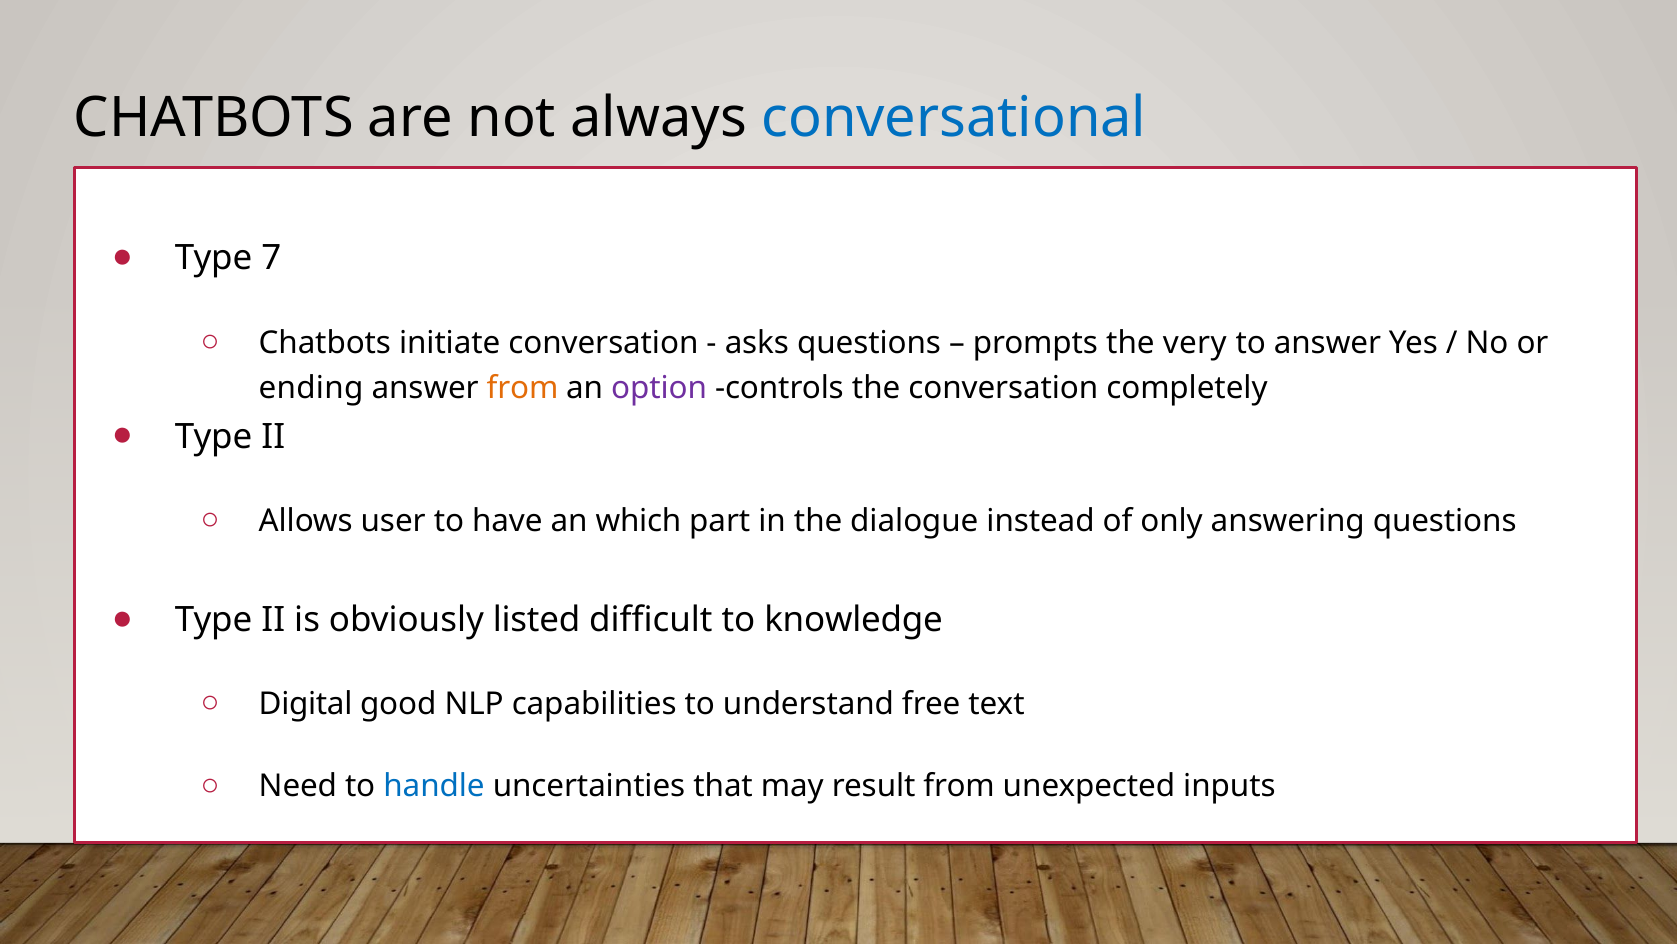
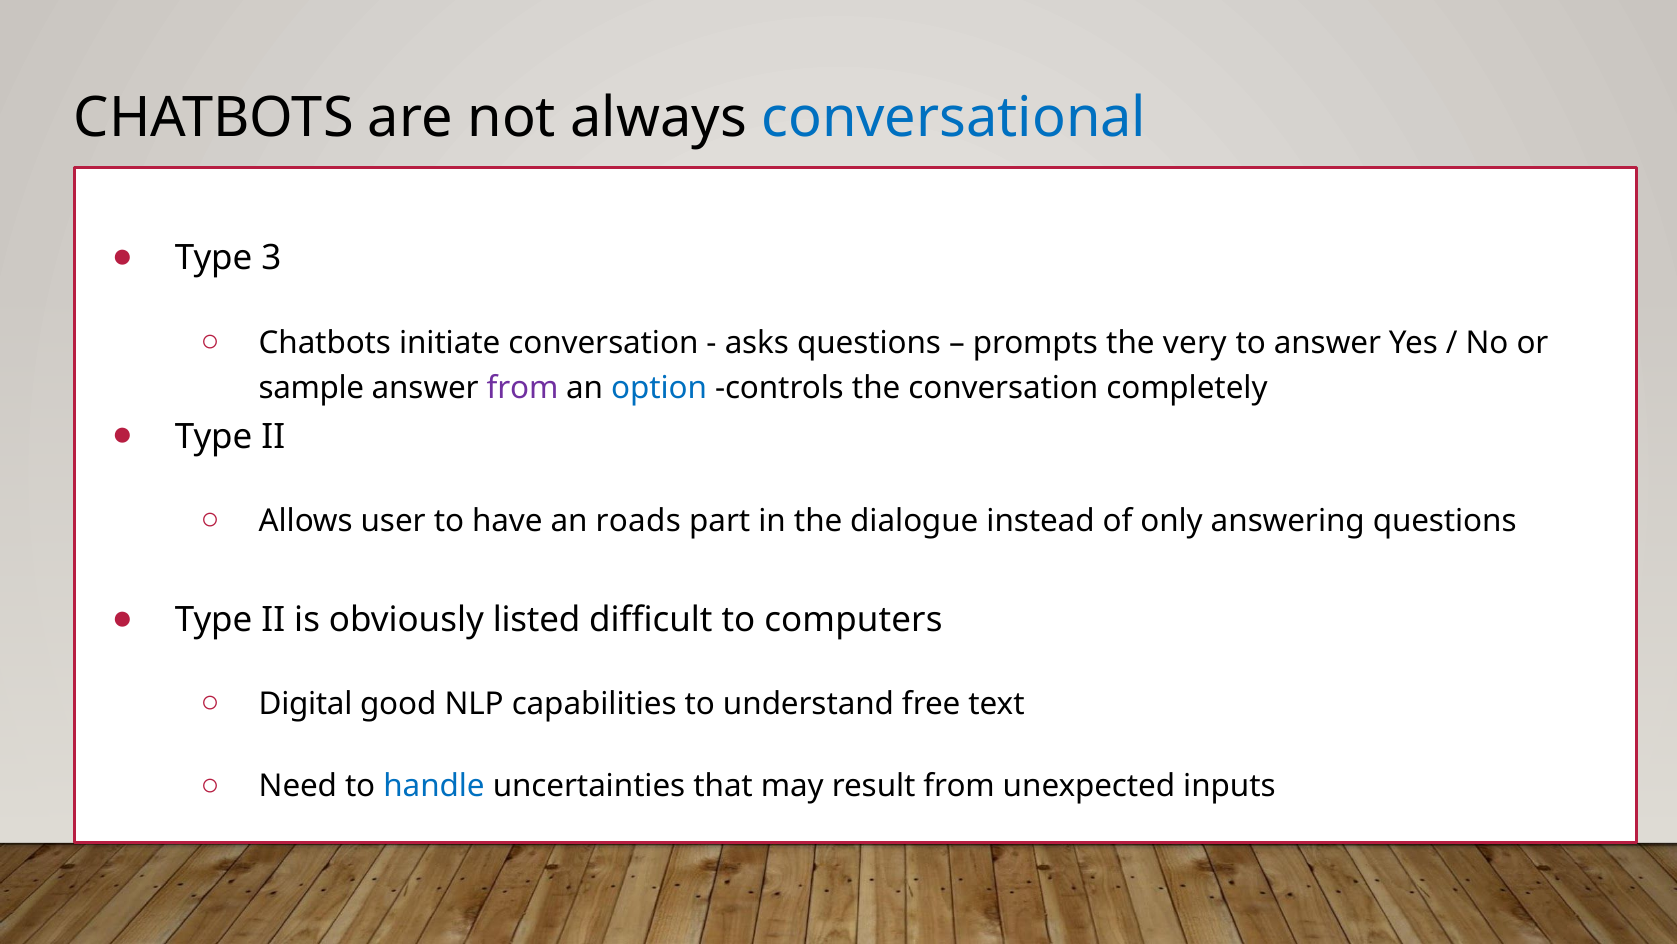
7: 7 -> 3 (271, 258)
ending: ending -> sample (311, 388)
from colour: orange -> purple (523, 388)
option colour: purple -> blue (659, 388)
which: which -> roads (638, 521)
knowledge: knowledge -> computers (853, 619)
